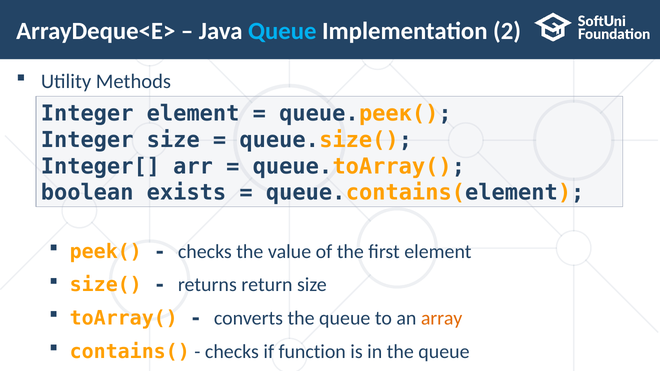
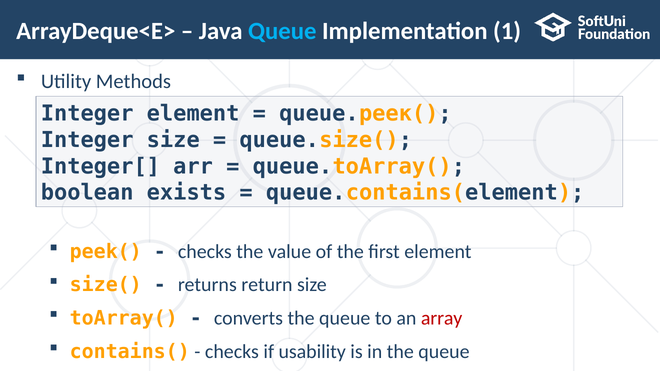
2: 2 -> 1 (507, 31)
array colour: orange -> red (442, 318)
function: function -> usability (312, 352)
